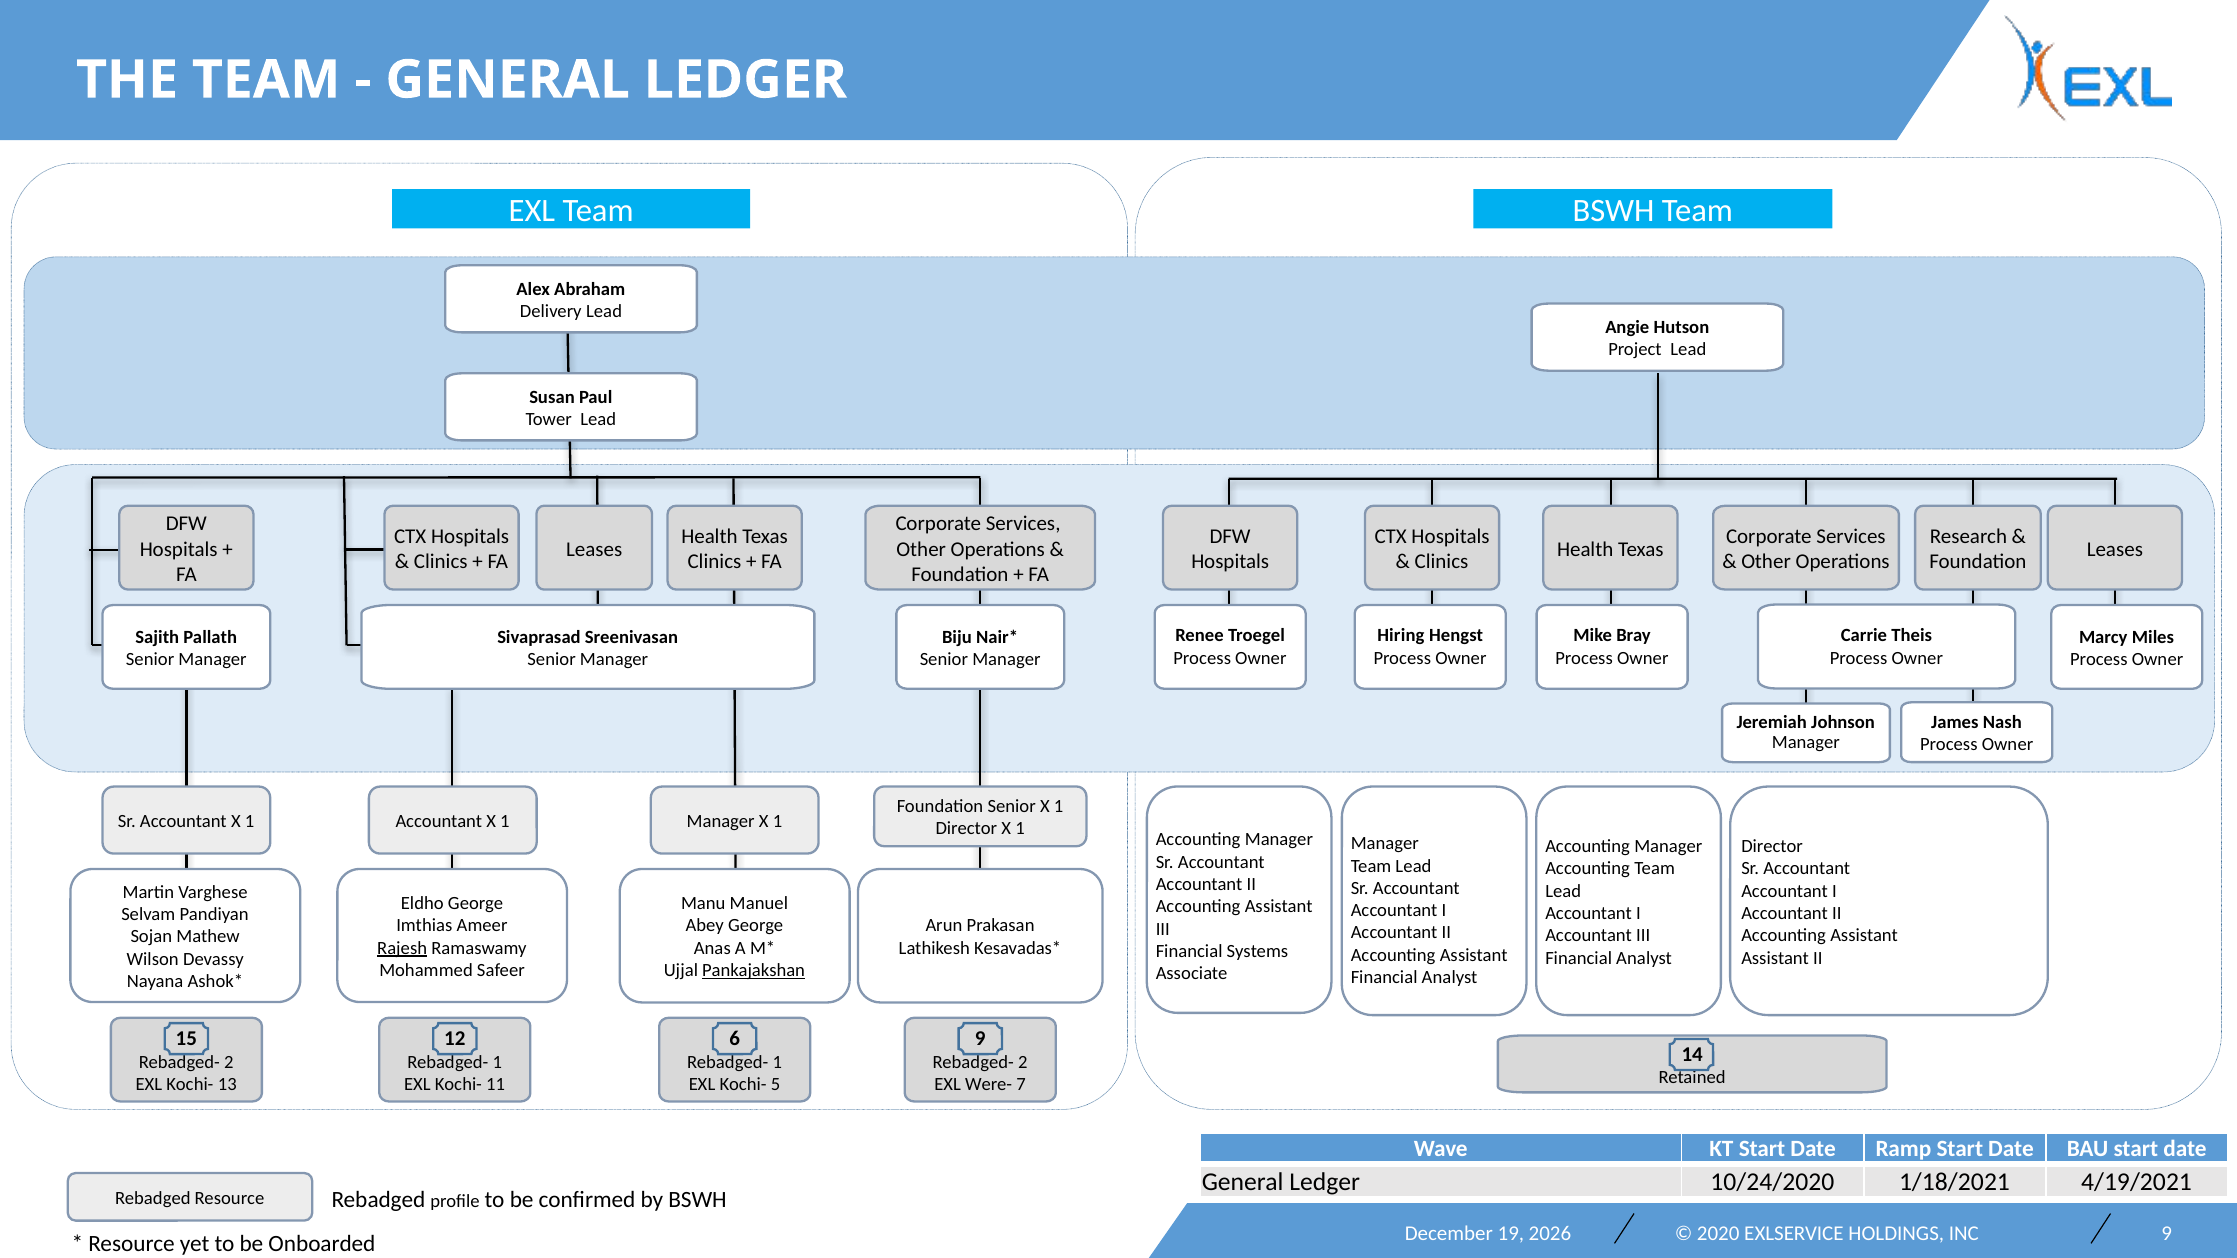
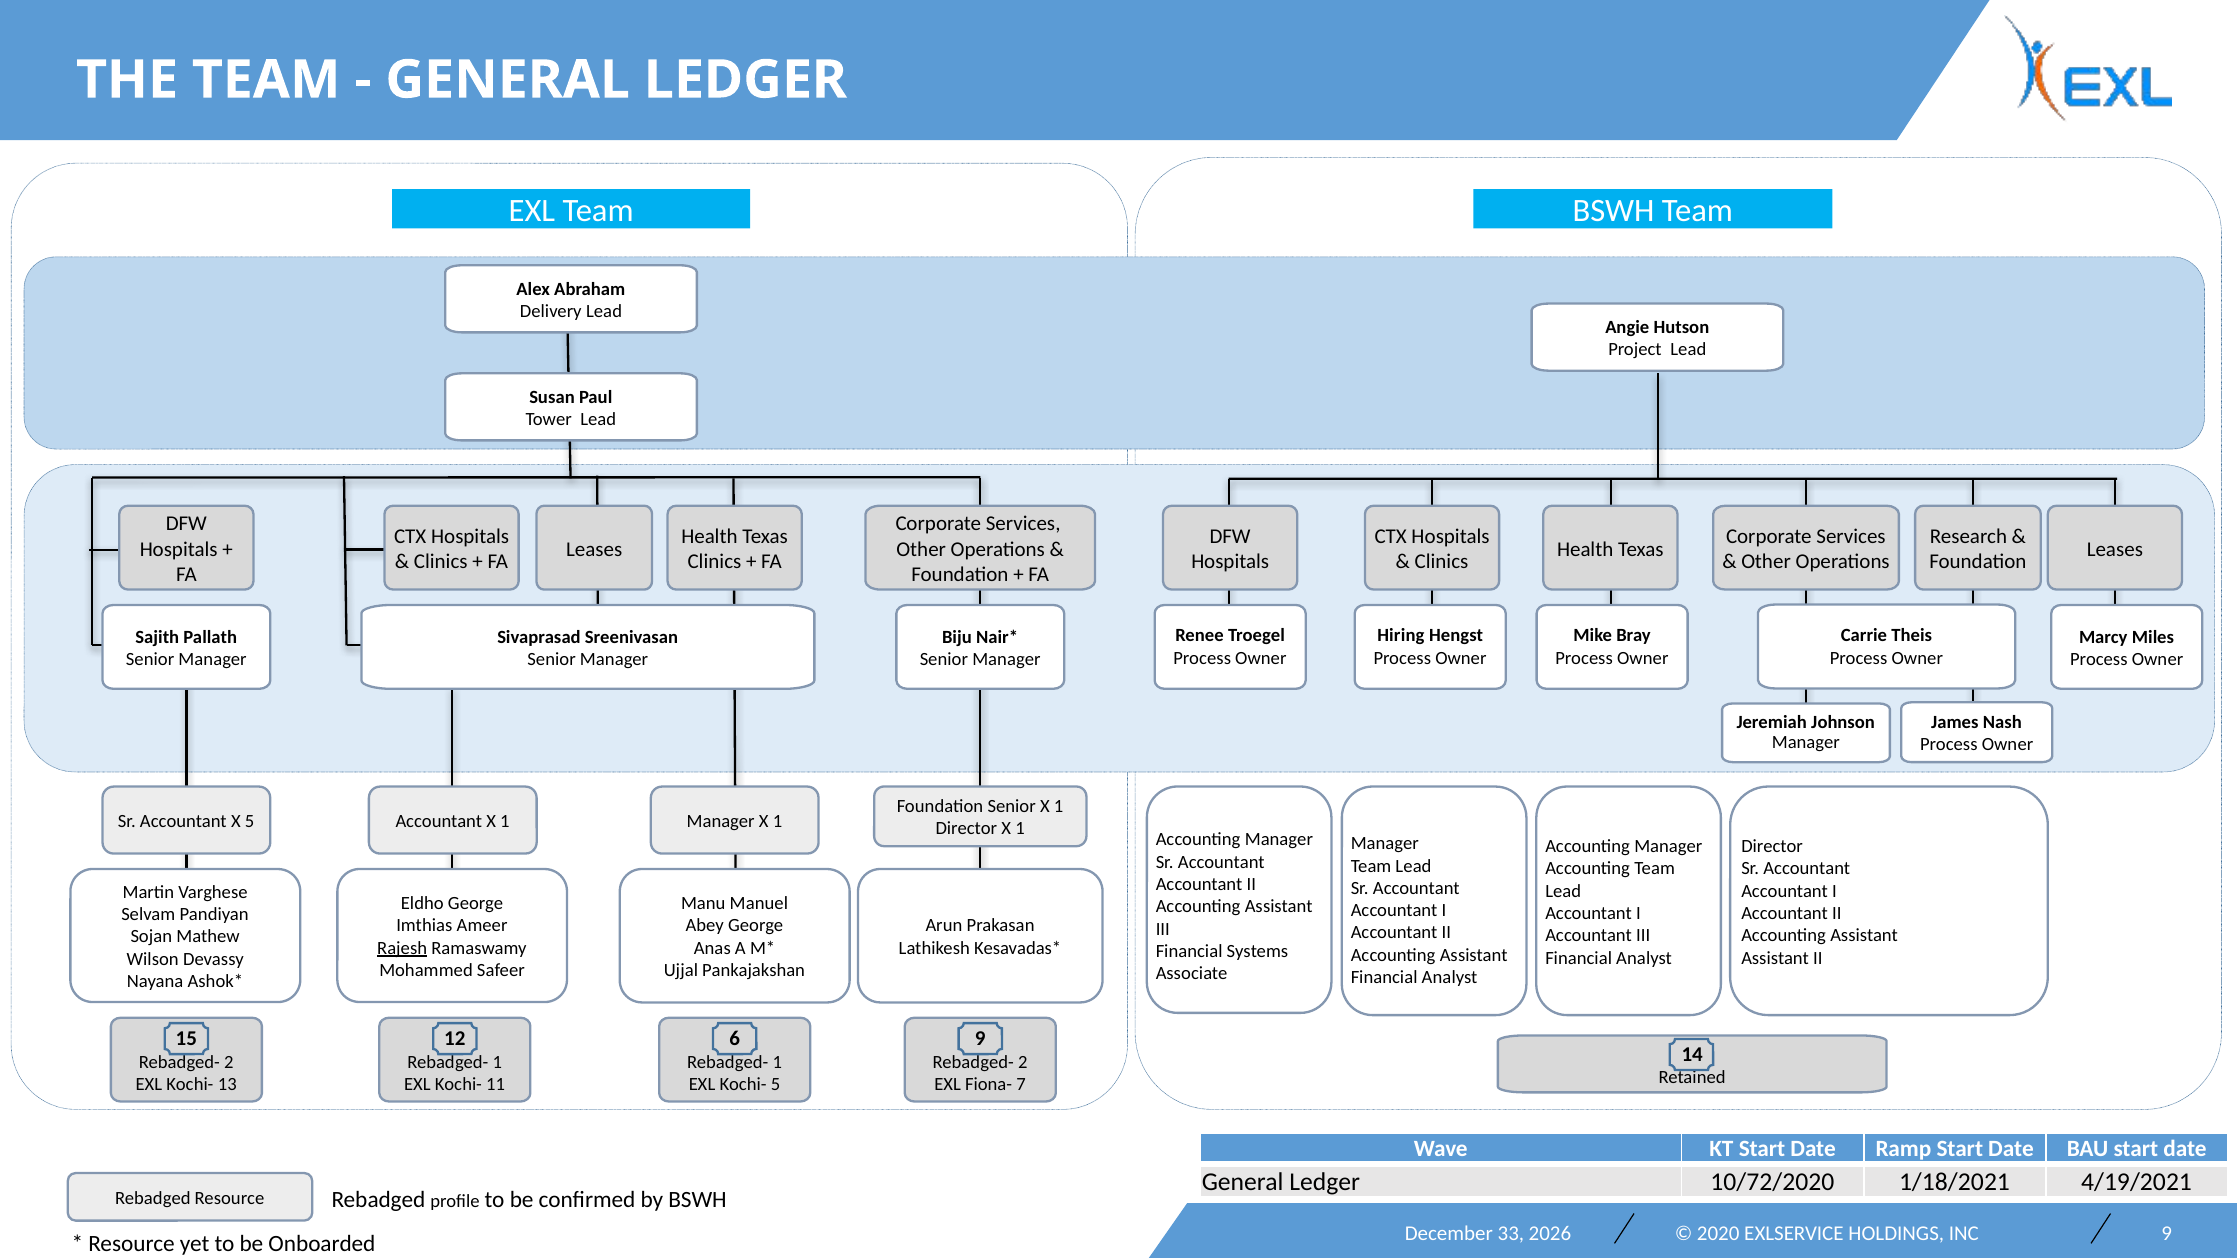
Sr Accountant X 1: 1 -> 5 (250, 822)
Pankajakshan underline: present -> none (754, 971)
Were-: Were- -> Fiona- (989, 1085)
10/24/2020: 10/24/2020 -> 10/72/2020 (1772, 1182)
19: 19 -> 33 (1511, 1234)
